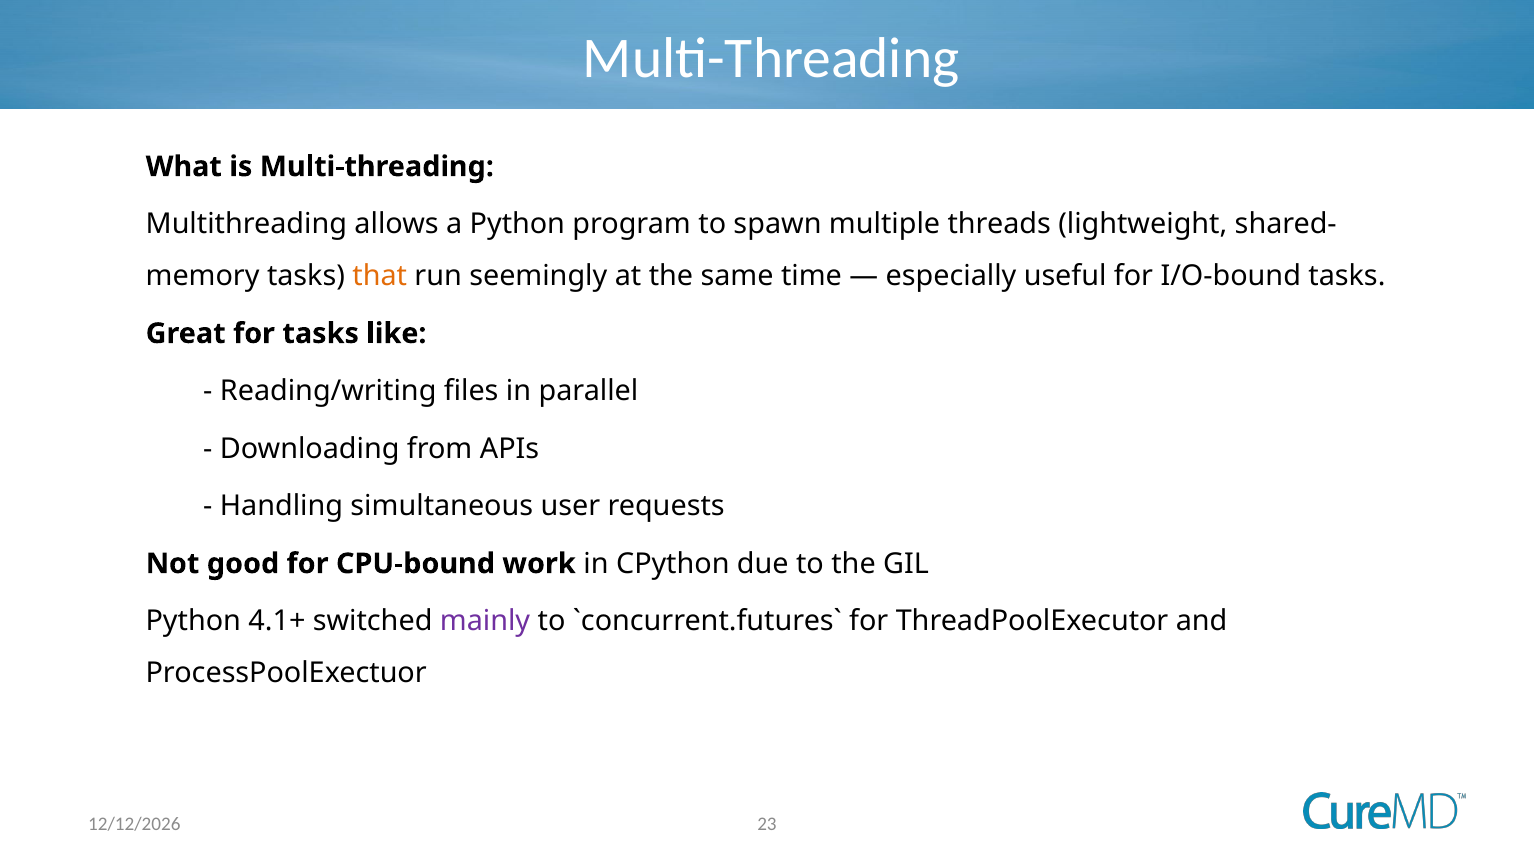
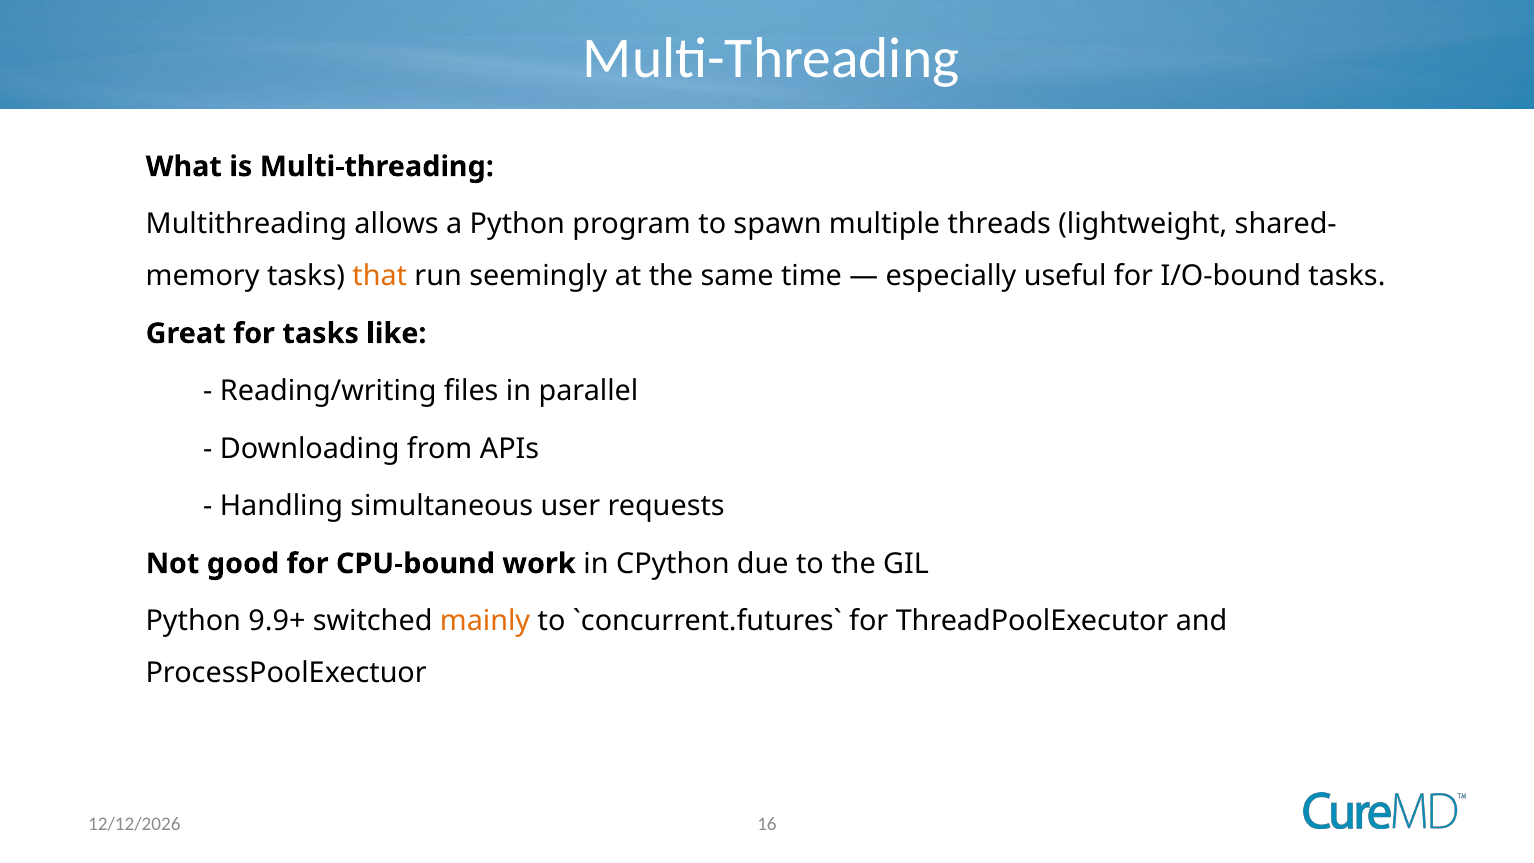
4.1+: 4.1+ -> 9.9+ (277, 621)
mainly colour: purple -> orange (485, 621)
23: 23 -> 16 (767, 824)
